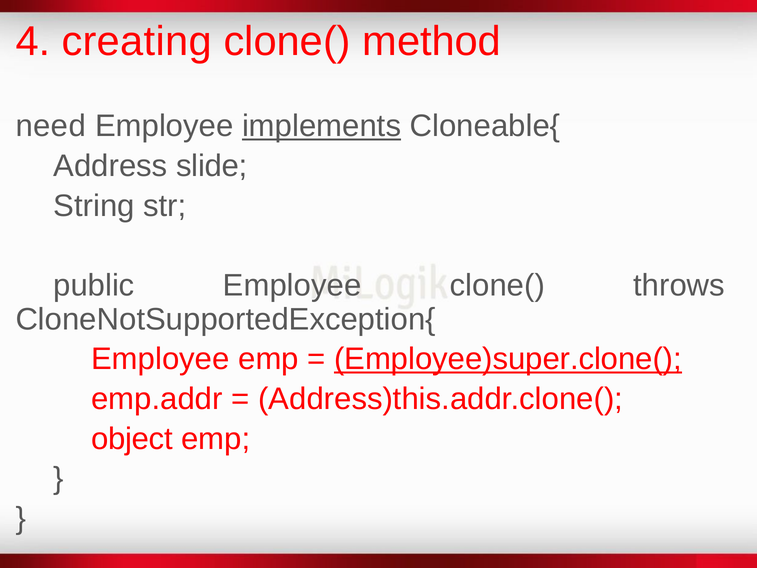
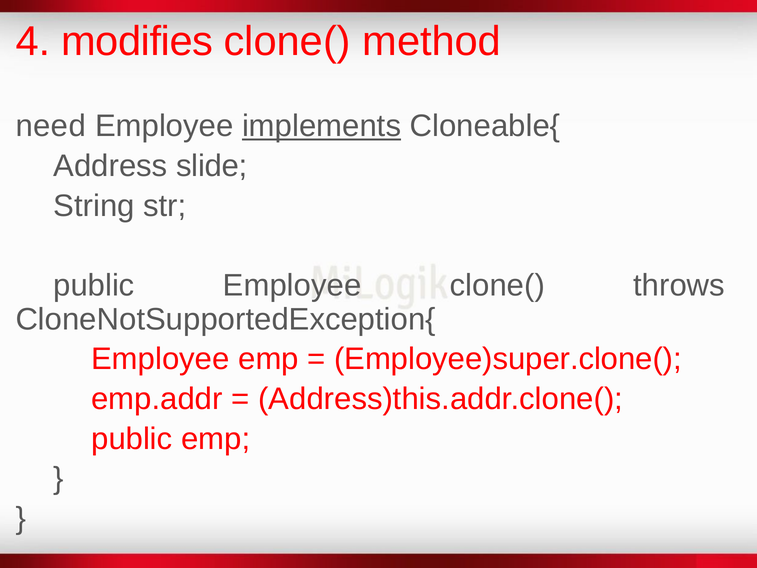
creating: creating -> modifies (137, 41)
Employee)super.clone( underline: present -> none (508, 359)
object: object -> public (132, 439)
